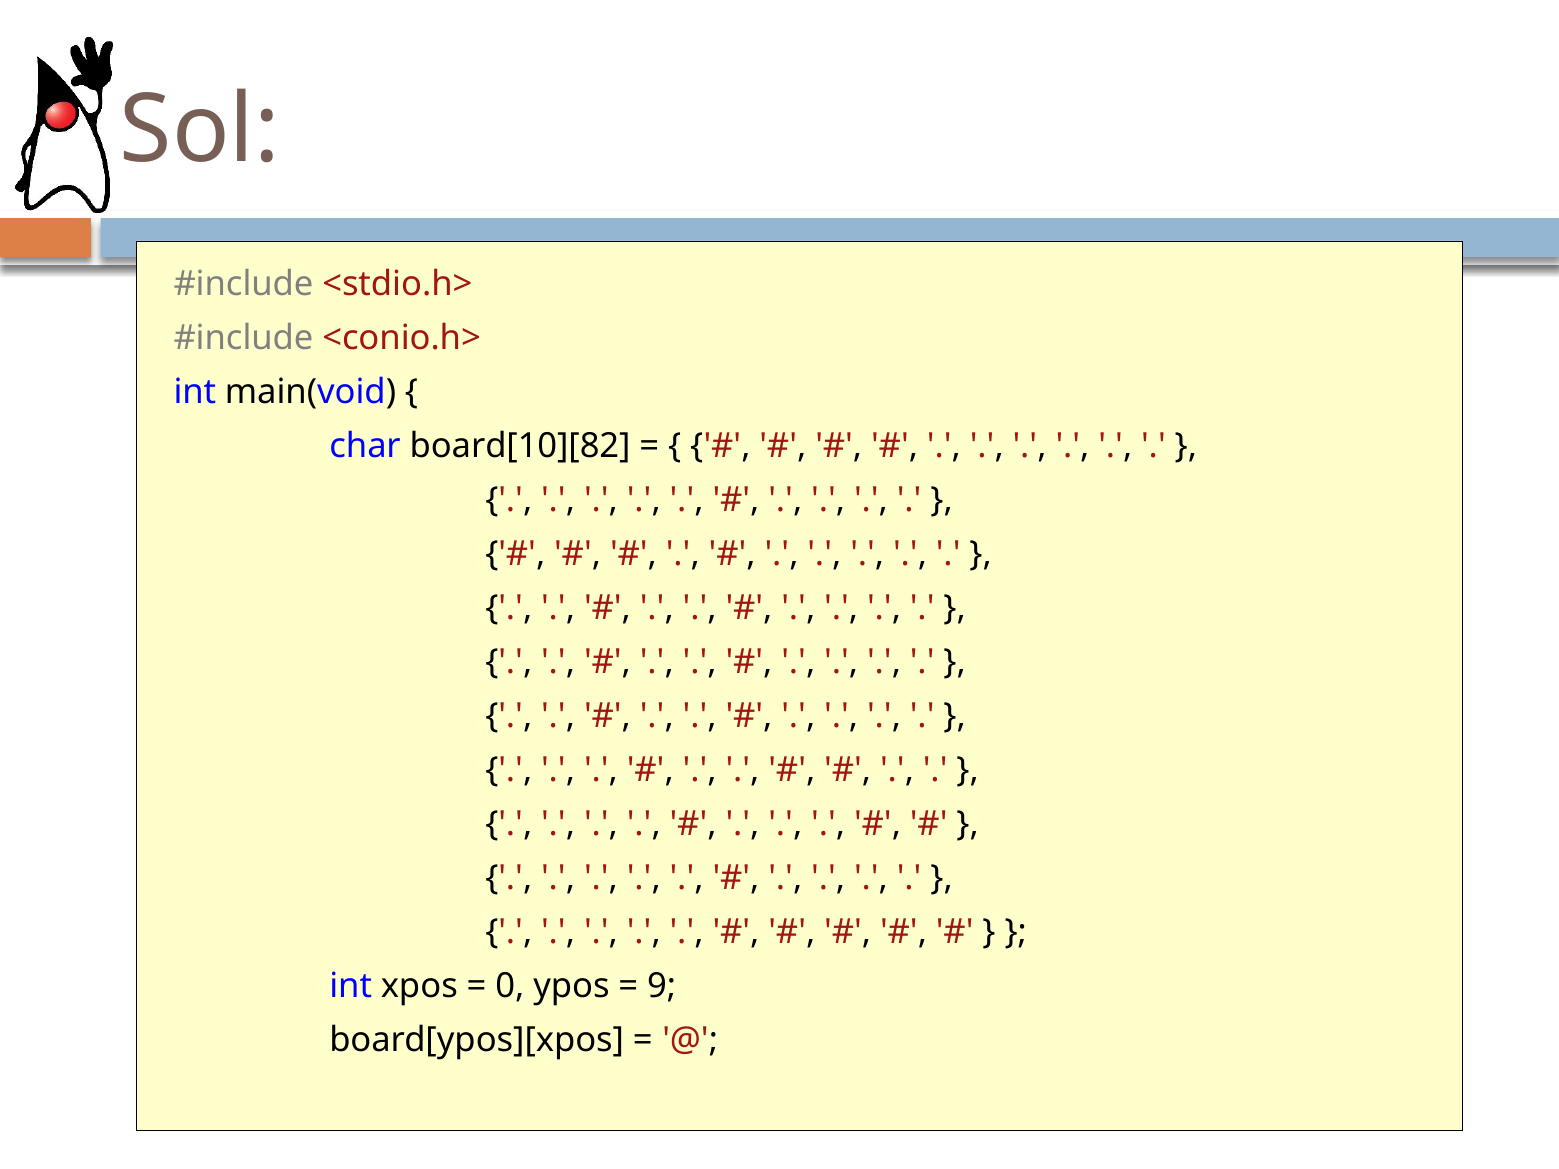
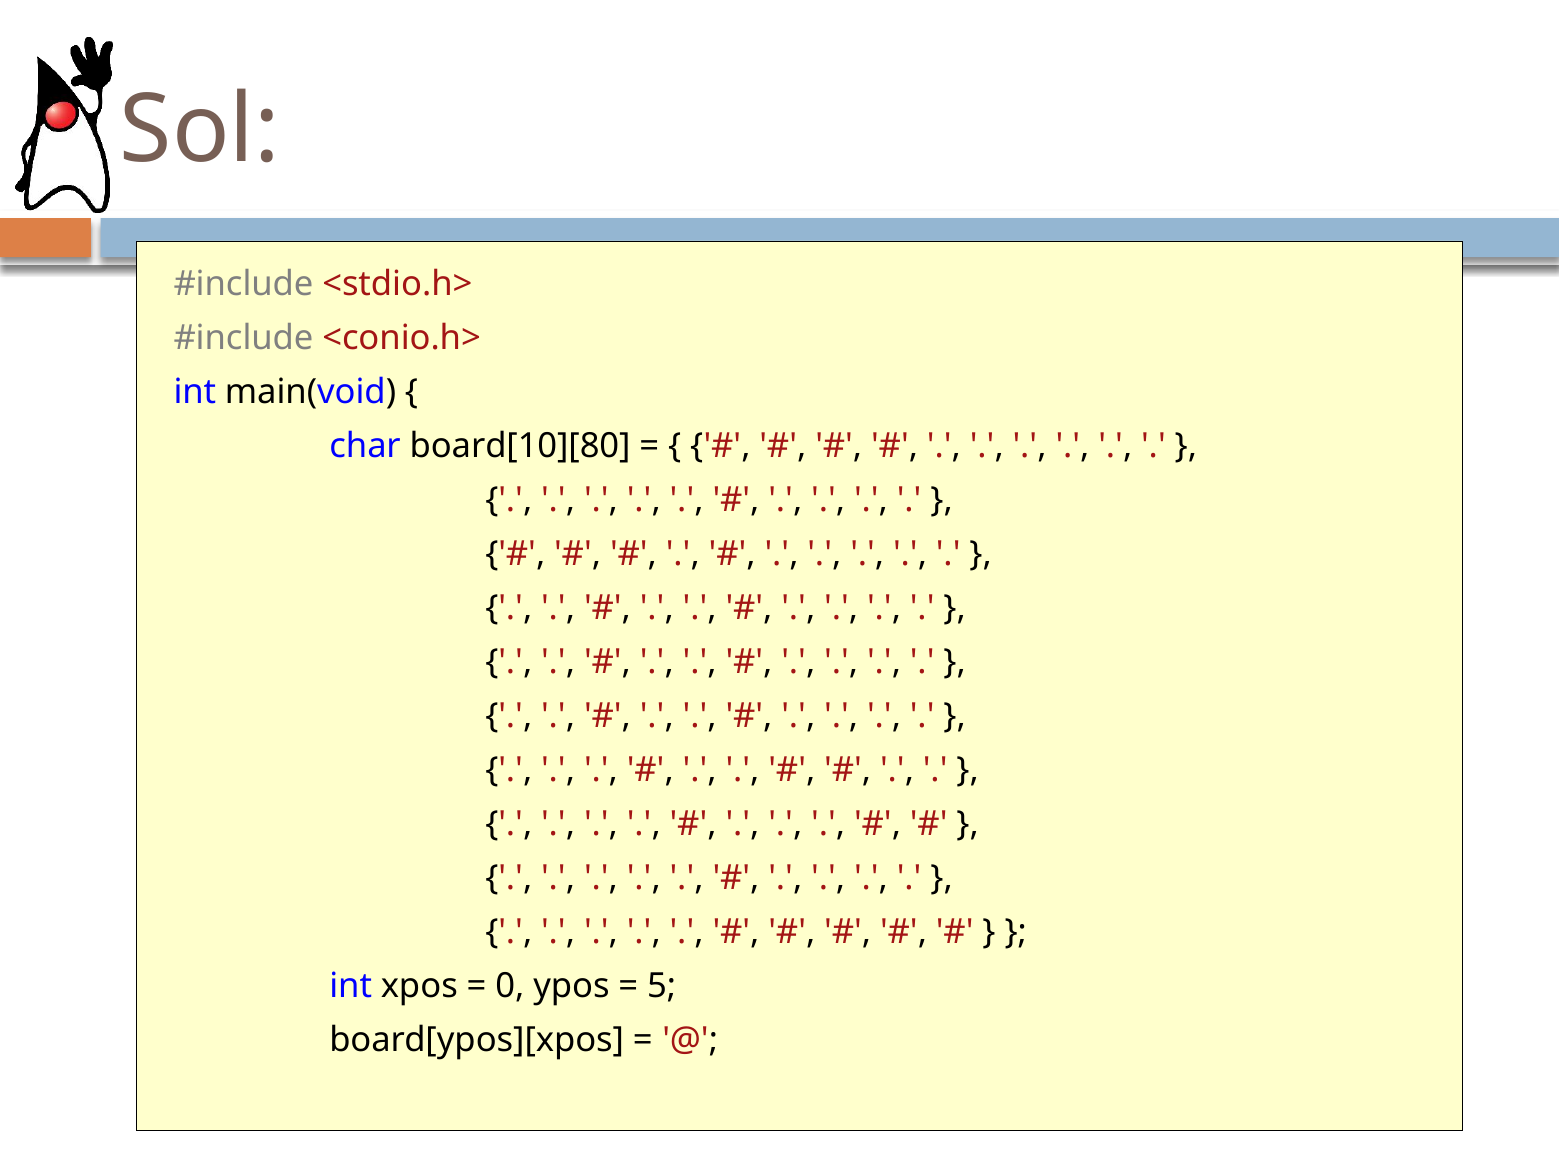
board[10][82: board[10][82 -> board[10][80 (520, 446)
9: 9 -> 5 (662, 986)
